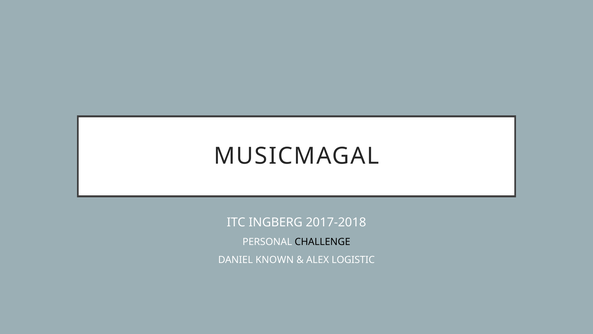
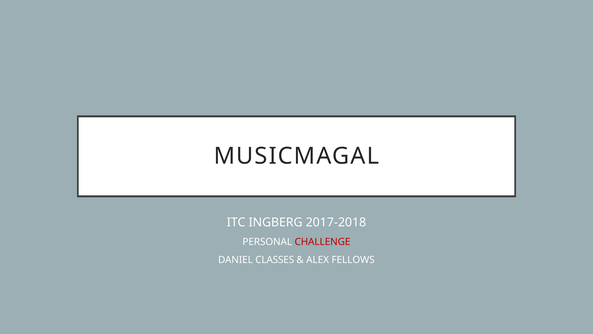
CHALLENGE colour: black -> red (323, 242)
KNOWN: KNOWN -> CLASSES (275, 260)
LOGISTIC: LOGISTIC -> FELLOWS (353, 260)
